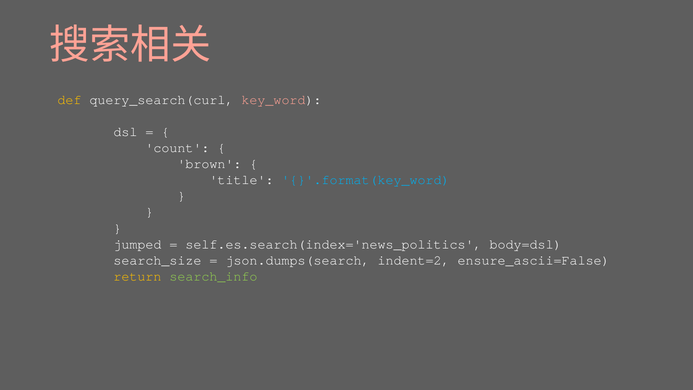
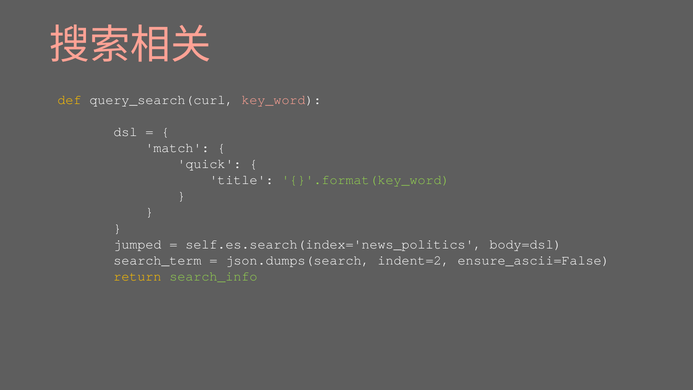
count: count -> match (177, 148)
brown: brown -> quick (209, 164)
}'.format(key_word colour: light blue -> light green (366, 180)
search_size: search_size -> search_term (157, 260)
